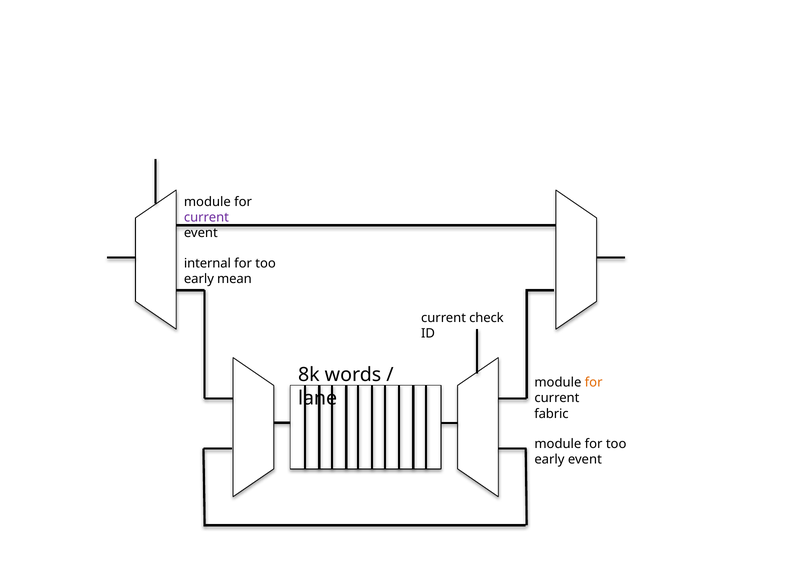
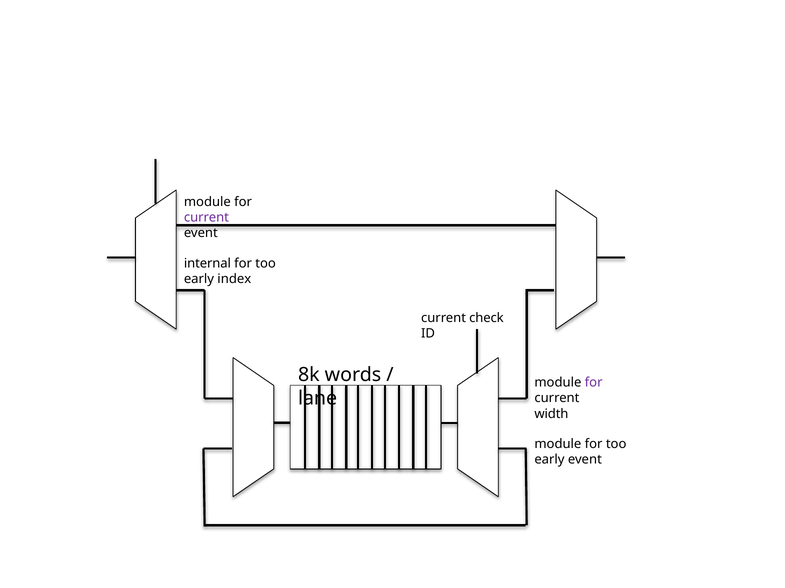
mean: mean -> index (234, 279)
for colour: orange -> purple (594, 383)
fabric: fabric -> width (551, 414)
